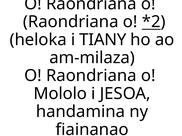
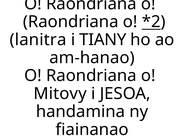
heloka: heloka -> lanitra (38, 40)
am-milaza: am-milaza -> am-hanao (92, 58)
Mololo: Mololo -> Mitovy (60, 94)
